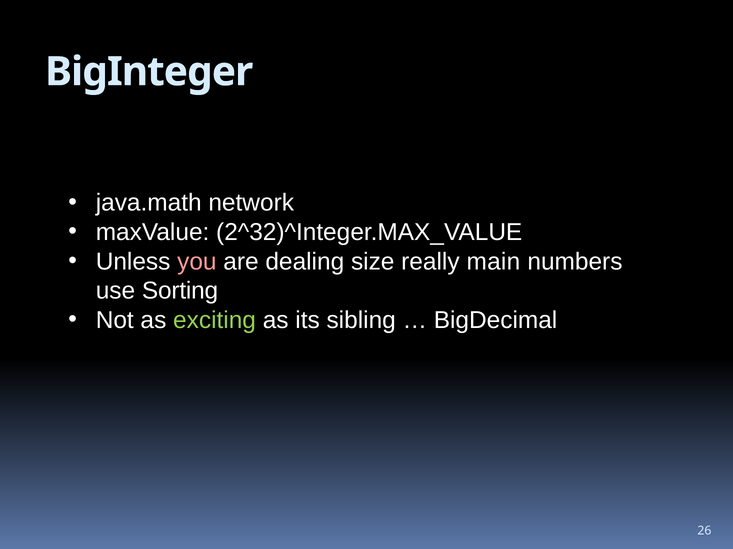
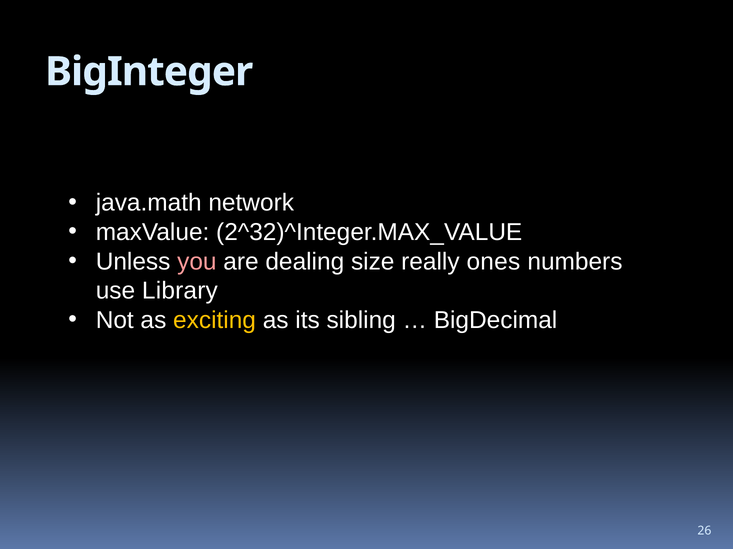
main: main -> ones (493, 262)
Sorting: Sorting -> Library (180, 291)
exciting colour: light green -> yellow (215, 320)
